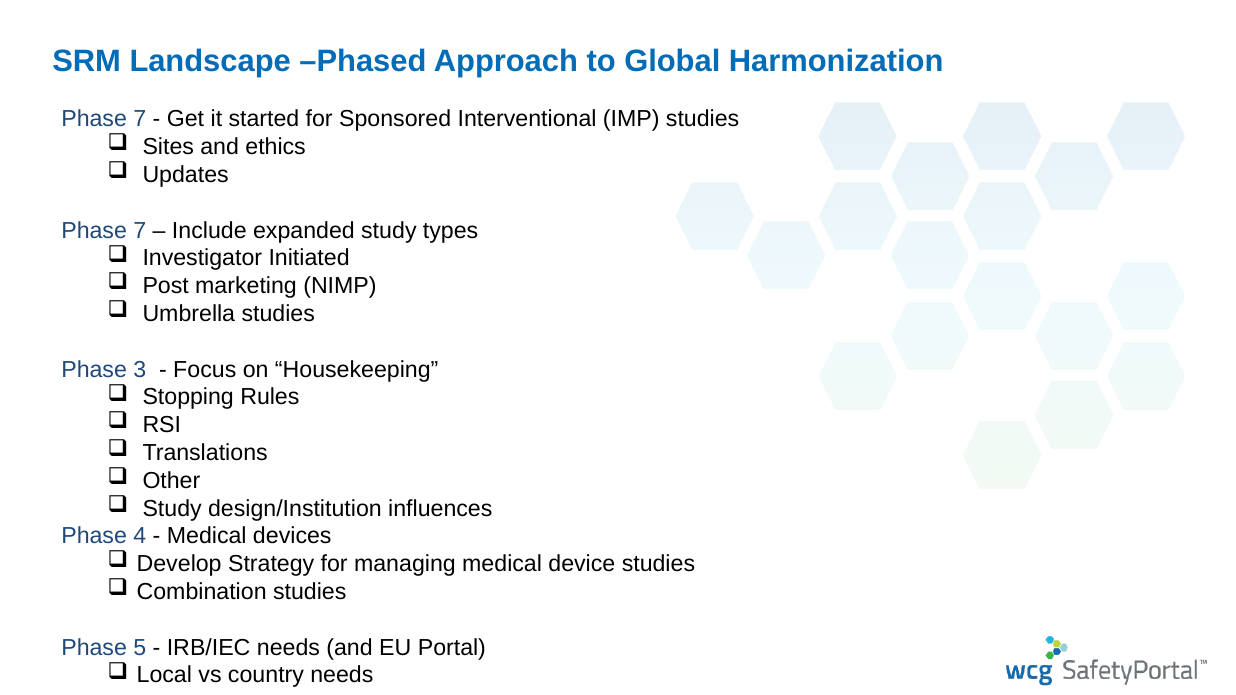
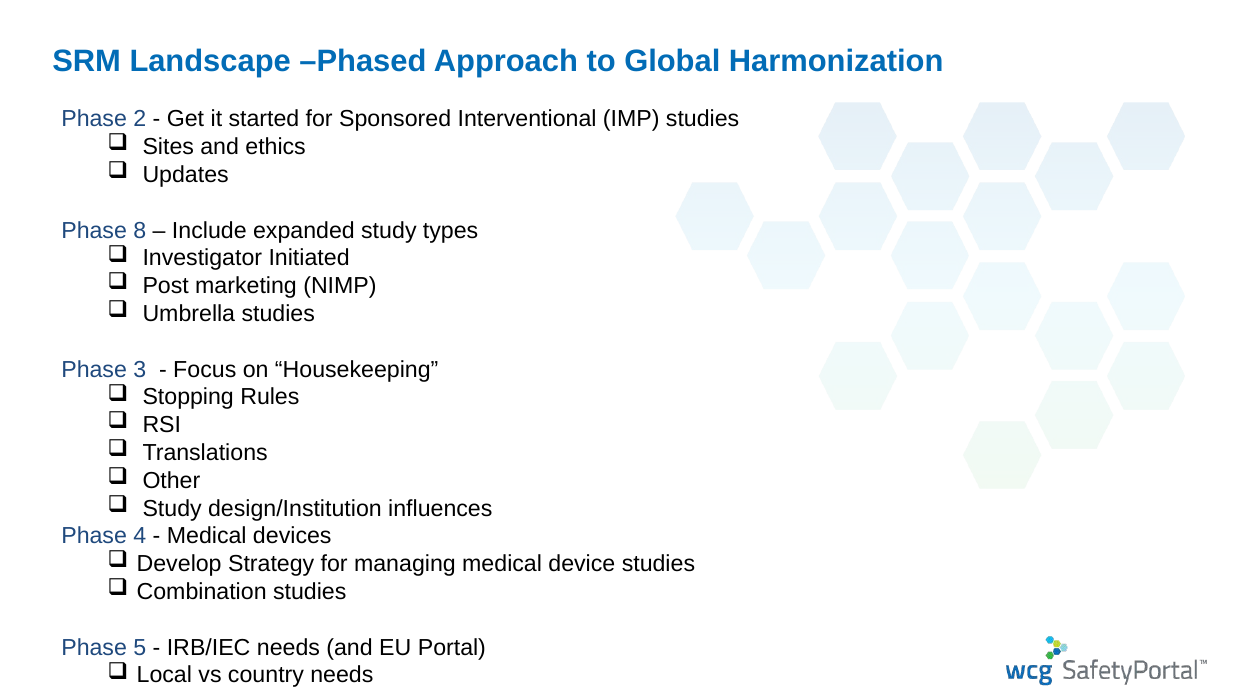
7: 7 -> 2 (140, 119)
7: 7 -> 8 (140, 230)
